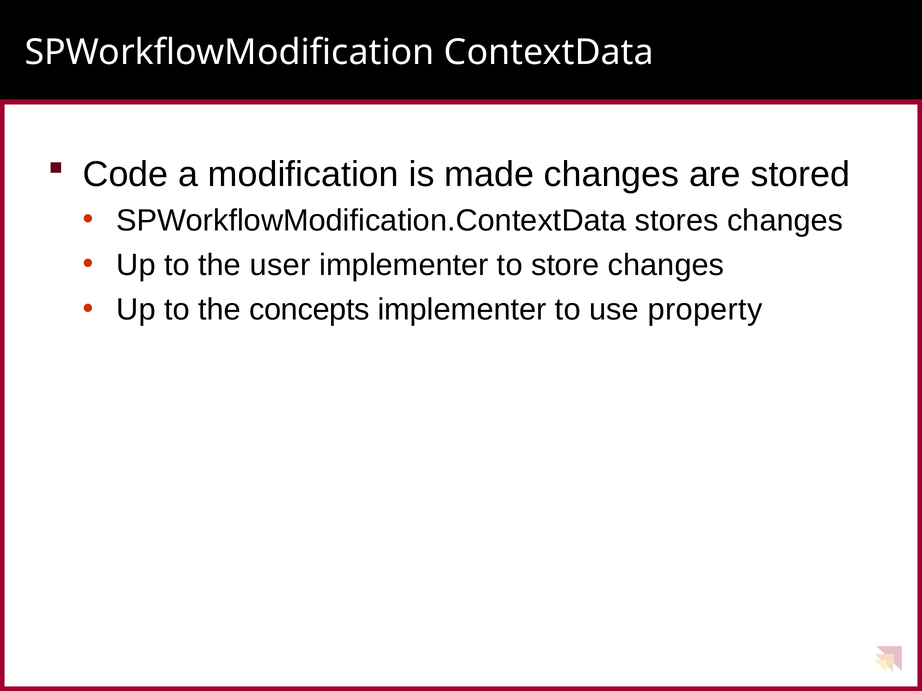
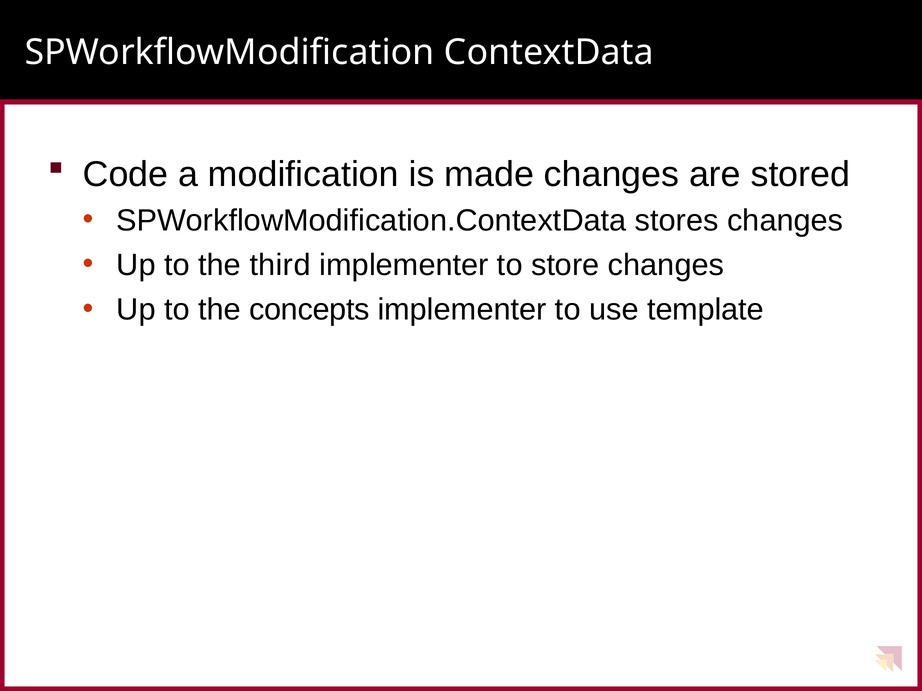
user: user -> third (280, 265)
property: property -> template (705, 310)
